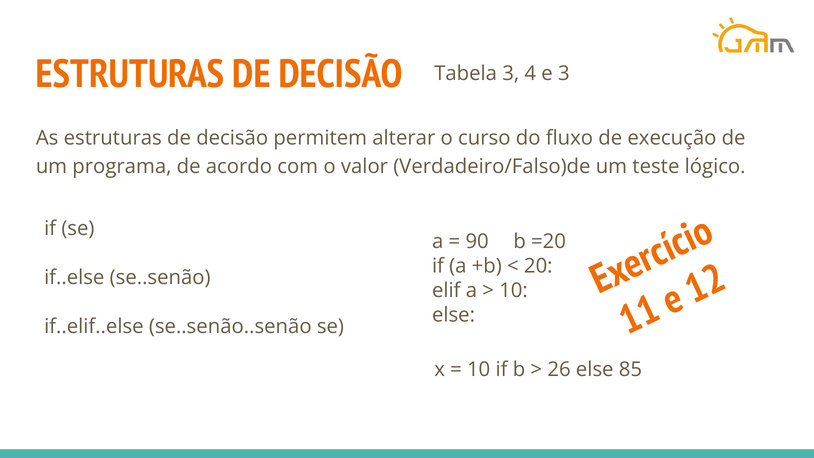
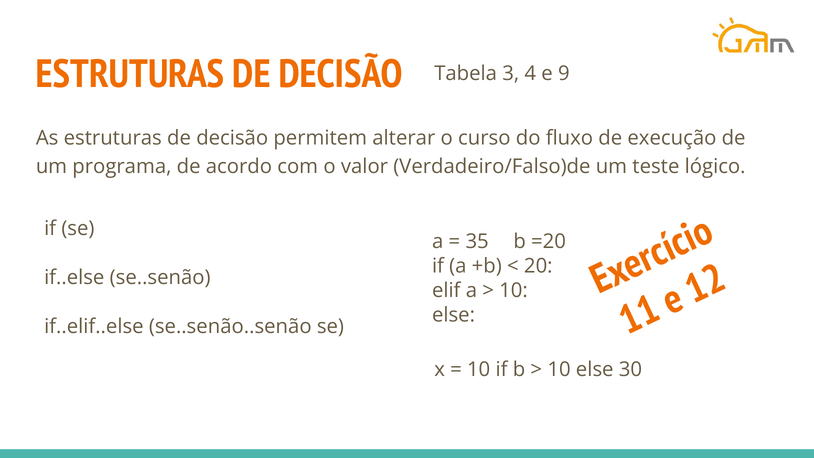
e 3: 3 -> 9 (564, 74)
90: 90 -> 35 (477, 242)
26: 26 -> 10 (559, 370)
85: 85 -> 30 (630, 370)
